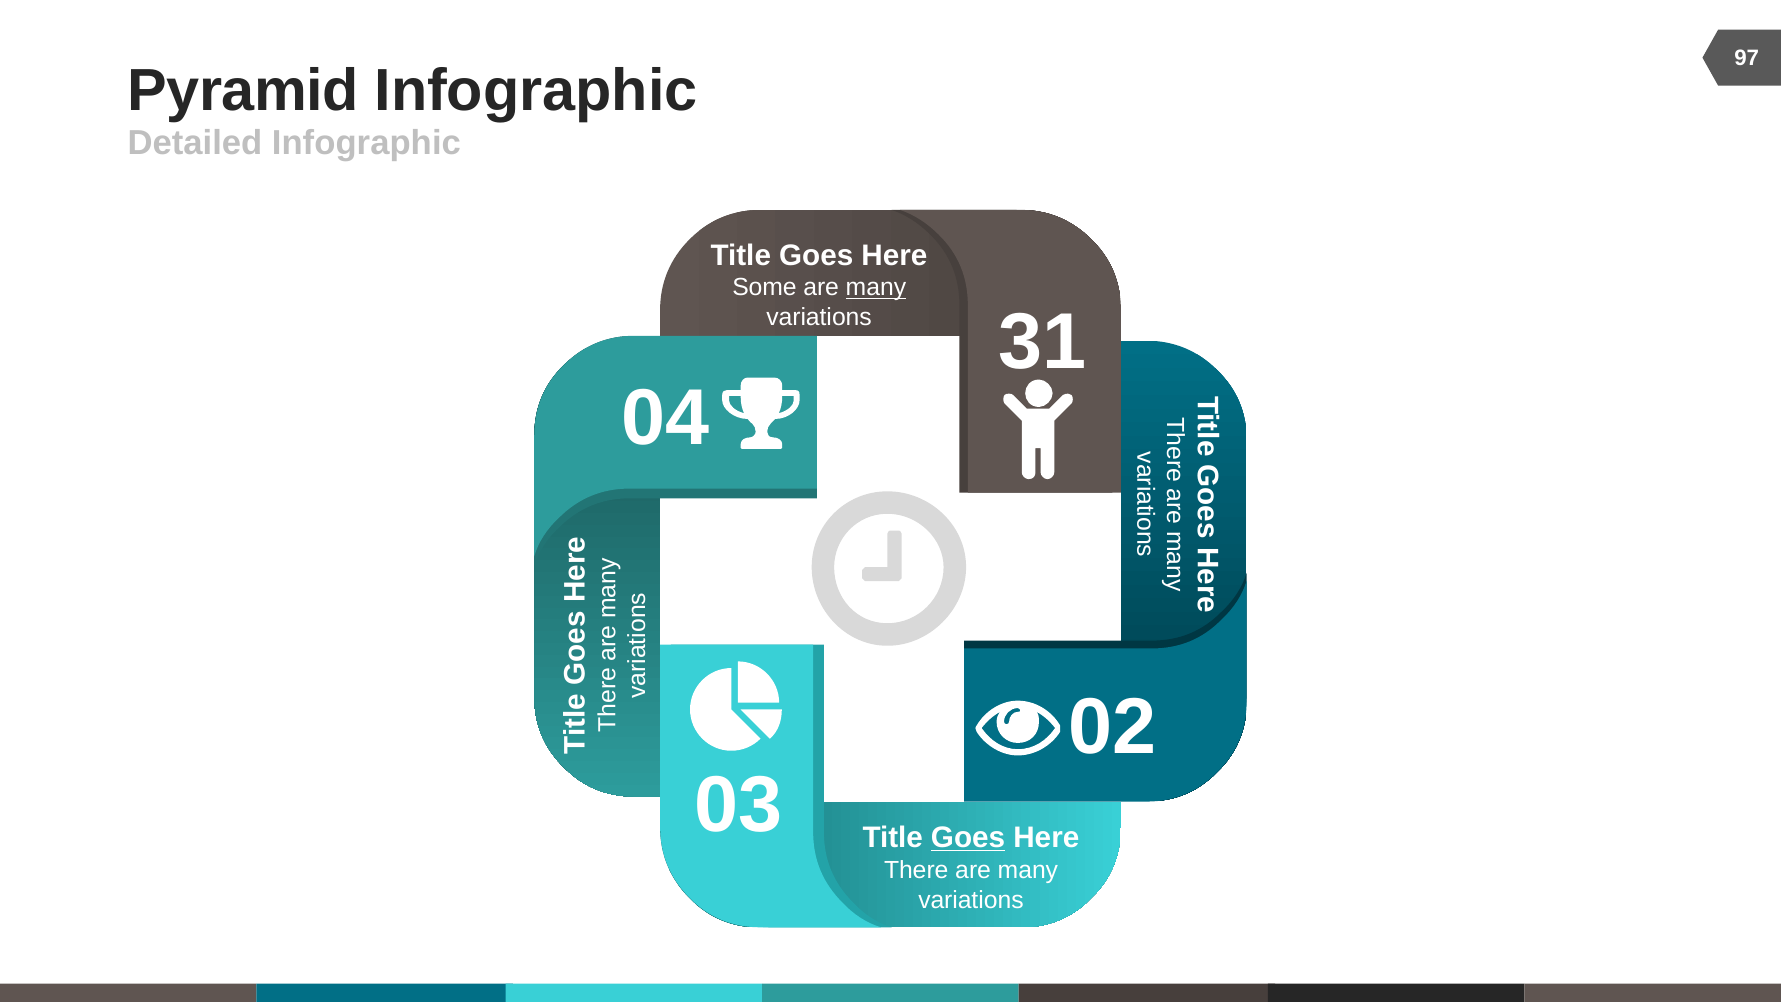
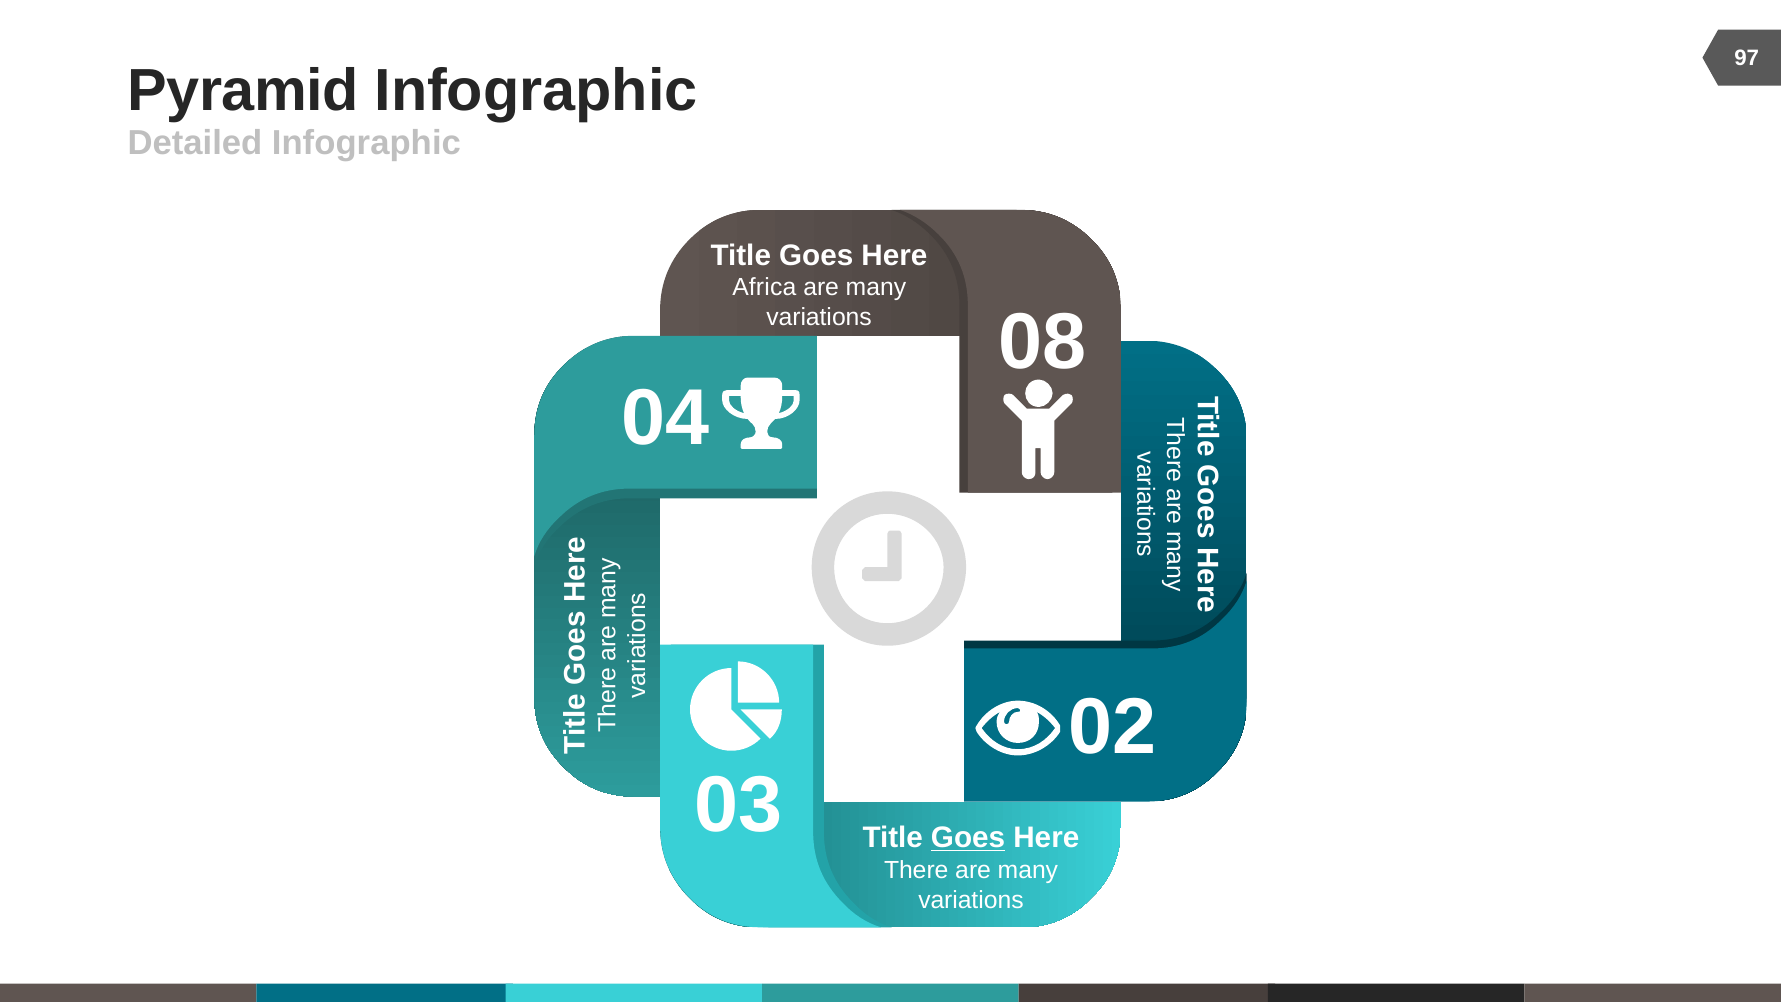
Some: Some -> Africa (764, 288)
many underline: present -> none (876, 288)
31: 31 -> 08 (1043, 342)
